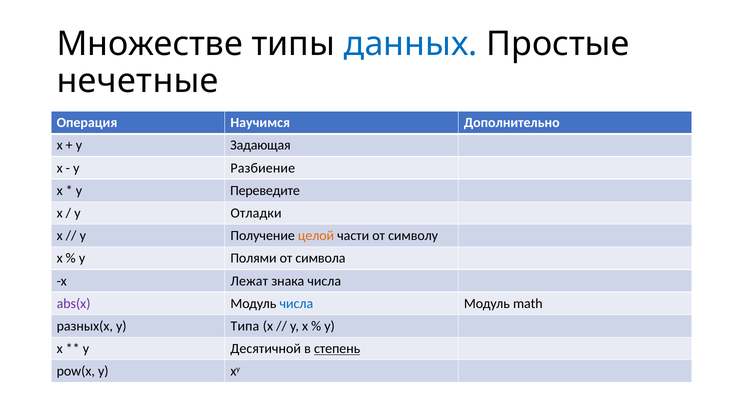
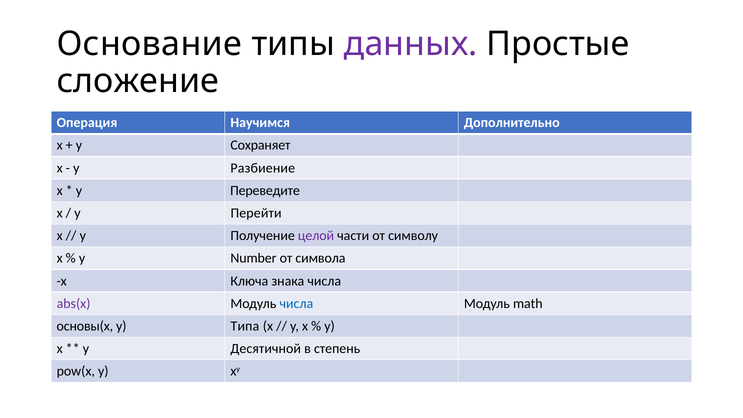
Множестве: Множестве -> Основание (149, 44)
данных colour: blue -> purple (411, 44)
нечетные: нечетные -> сложение (138, 81)
Задающая: Задающая -> Сохраняет (260, 145)
Отладки: Отладки -> Перейти (256, 213)
целой colour: orange -> purple (316, 236)
Полями: Полями -> Number (253, 258)
Лежат: Лежат -> Ключа (249, 281)
разных(x: разных(x -> основы(x (85, 326)
степень underline: present -> none (337, 349)
